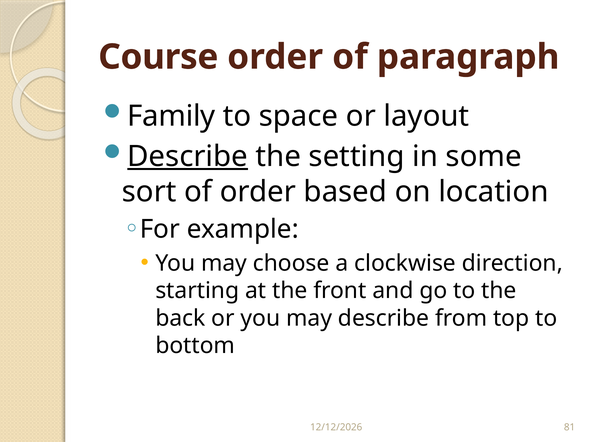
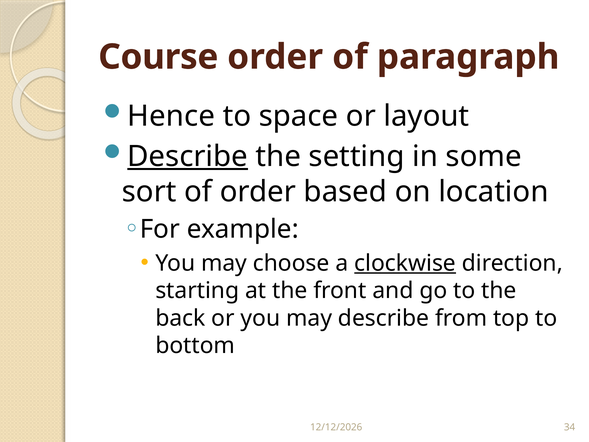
Family: Family -> Hence (171, 116)
clockwise underline: none -> present (405, 263)
81: 81 -> 34 (570, 427)
